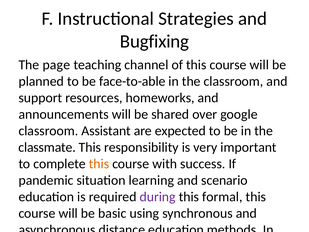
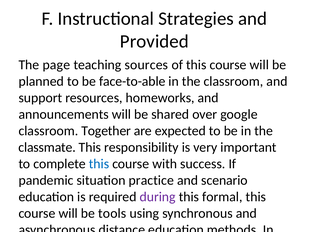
Bugfixing: Bugfixing -> Provided (154, 41)
channel: channel -> sources (146, 65)
Assistant: Assistant -> Together (106, 131)
this colour: orange -> blue (99, 164)
learning: learning -> practice (151, 180)
basic: basic -> tools (112, 213)
